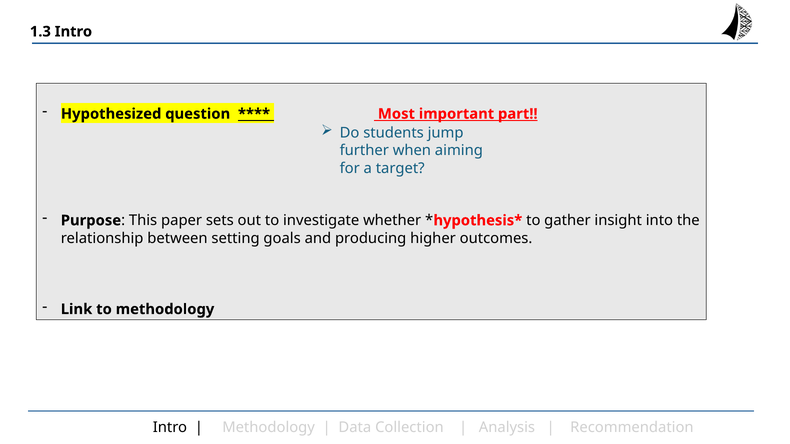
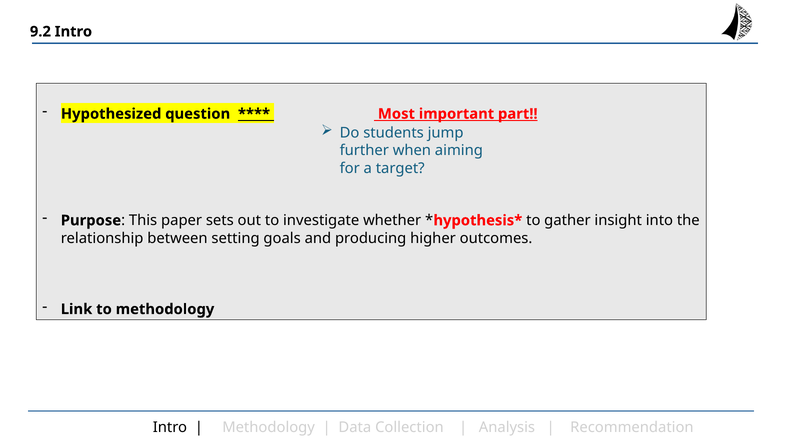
1.3: 1.3 -> 9.2 (40, 32)
